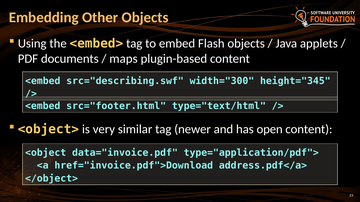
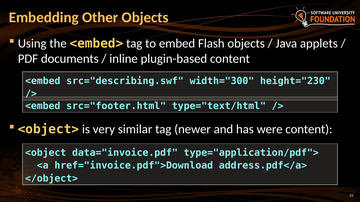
maps: maps -> inline (124, 59)
height="345: height="345 -> height="230 (295, 81)
open: open -> were (270, 130)
